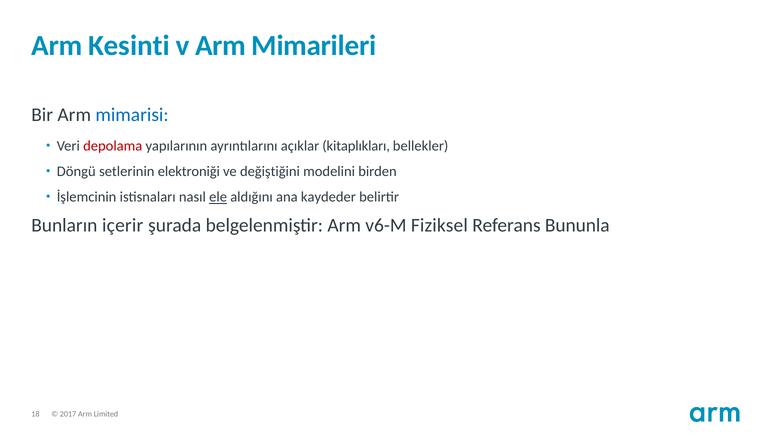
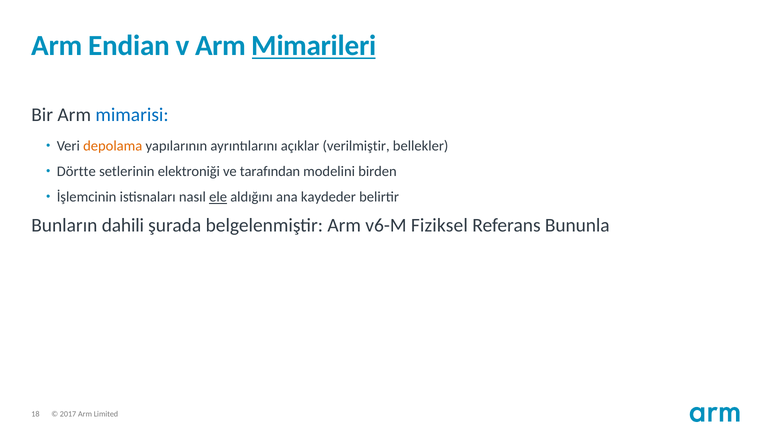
Kesinti: Kesinti -> Endian (129, 46)
Mimarileri underline: none -> present (314, 46)
depolama colour: red -> orange (113, 146)
kitaplıkları: kitaplıkları -> verilmiştir (356, 146)
Döngü: Döngü -> Dörtte (76, 172)
değiştiğini: değiştiğini -> tarafından (270, 172)
içerir: içerir -> dahili (123, 225)
